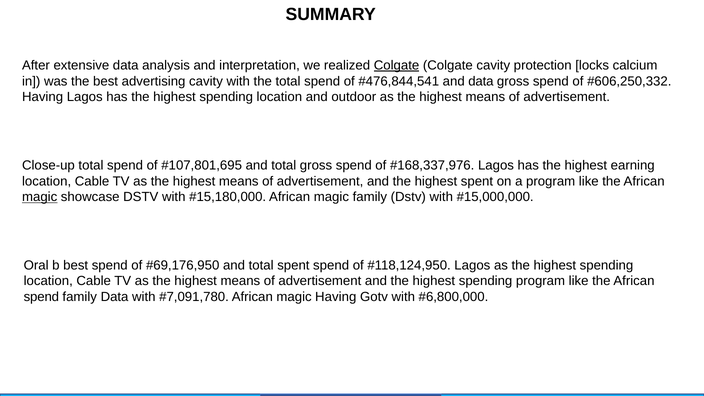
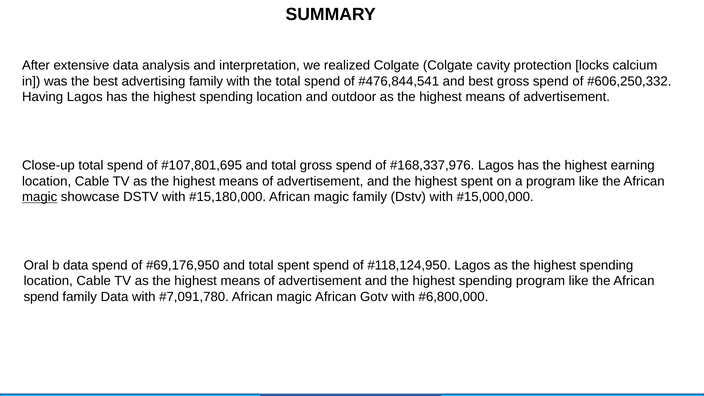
Colgate underline: present -> none (397, 65)
advertising cavity: cavity -> family (206, 81)
and data: data -> best (481, 81)
b best: best -> data (76, 265)
magic Having: Having -> African (336, 297)
